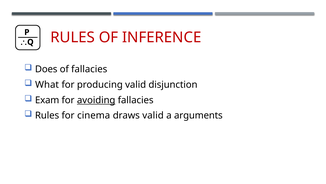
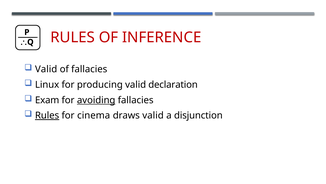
Does: Does -> Valid (46, 69)
What: What -> Linux (47, 84)
disjunction: disjunction -> declaration (173, 84)
Rules underline: none -> present (47, 115)
arguments: arguments -> disjunction (198, 115)
